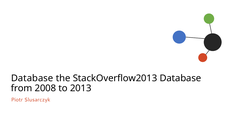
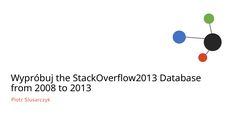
Database: Database -> Wypróbuj (32, 79)
